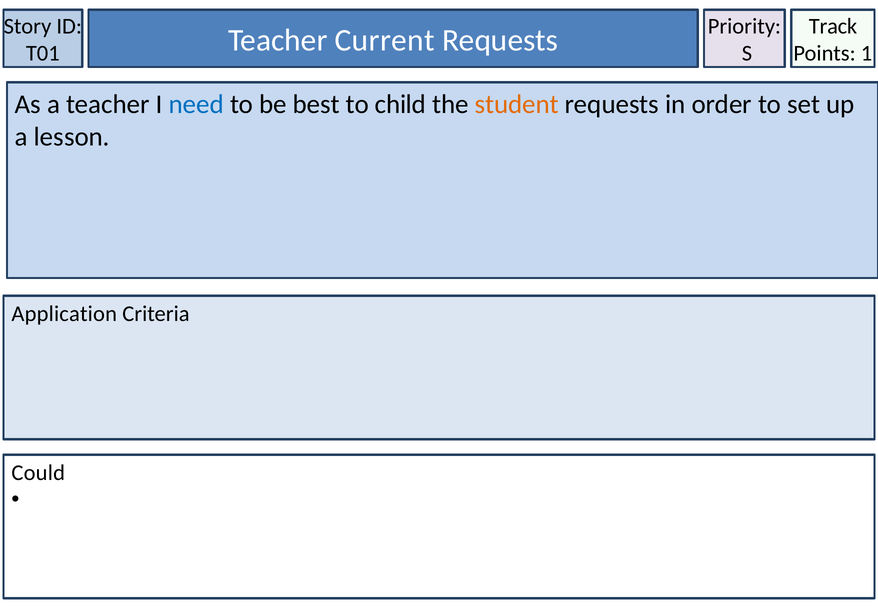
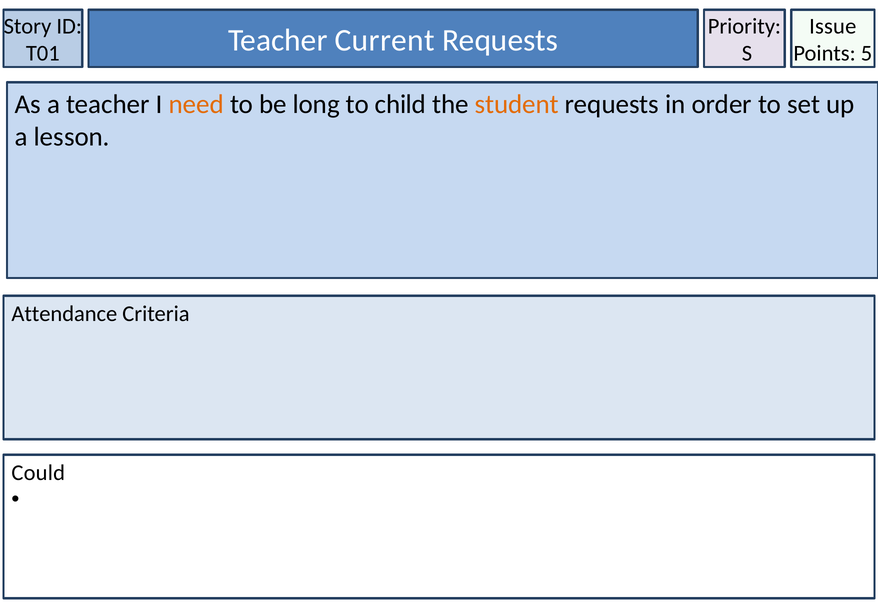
Track: Track -> Issue (833, 26)
1: 1 -> 5 (867, 53)
need colour: blue -> orange (196, 104)
best: best -> long (316, 104)
Application: Application -> Attendance (64, 314)
